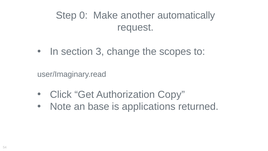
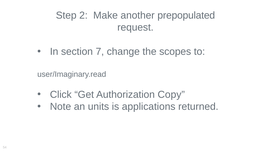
0: 0 -> 2 (83, 15)
automatically: automatically -> prepopulated (186, 15)
3: 3 -> 7 (100, 52)
base: base -> units (98, 106)
